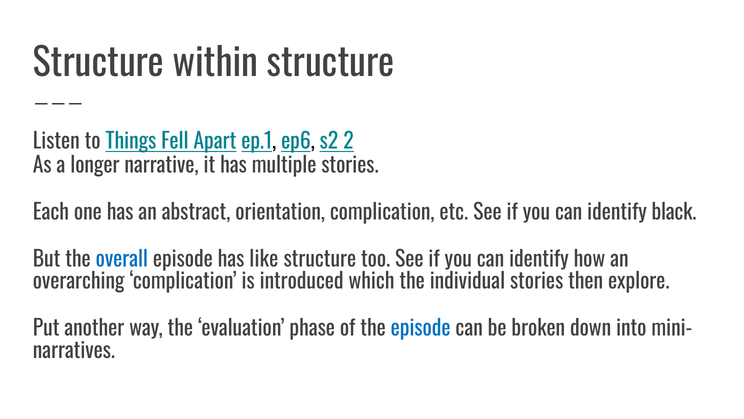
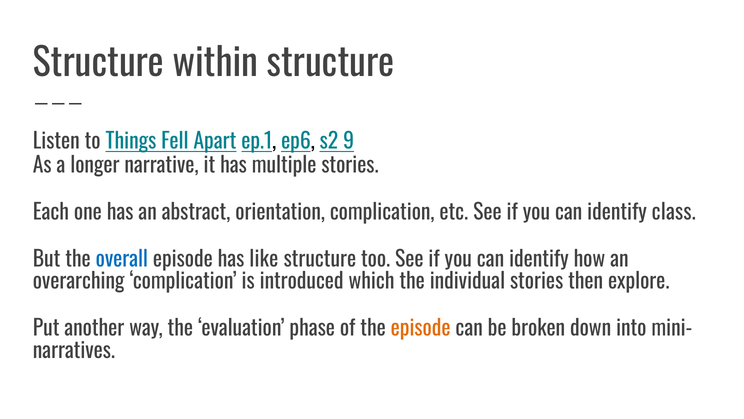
2: 2 -> 9 (349, 141)
black: black -> class (674, 212)
episode colour: blue -> orange (421, 328)
